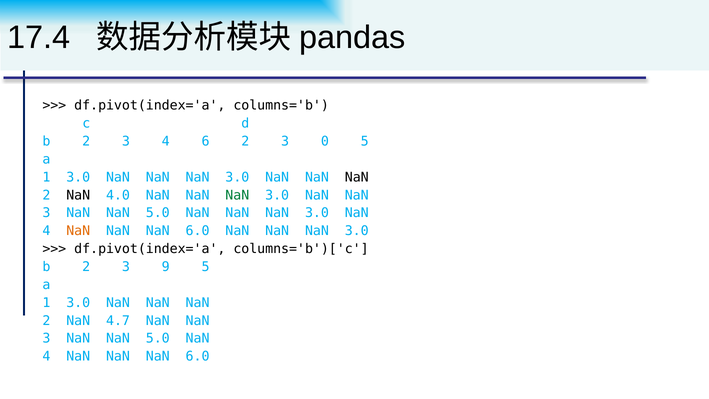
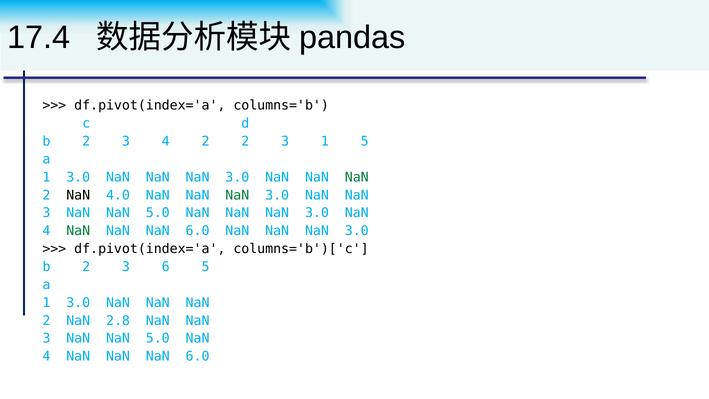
4 6: 6 -> 2 (206, 141)
3 0: 0 -> 1 (325, 141)
NaN colour: black -> green (357, 177)
NaN colour: orange -> green (78, 231)
9: 9 -> 6 (166, 267)
4.7: 4.7 -> 2.8 (118, 320)
